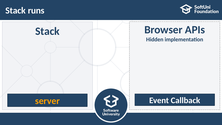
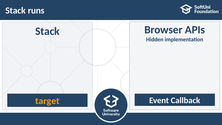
server: server -> target (47, 101)
